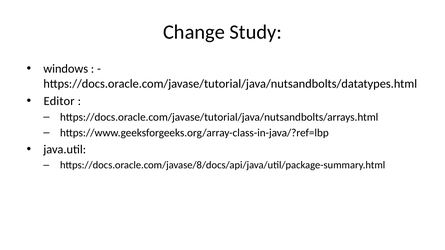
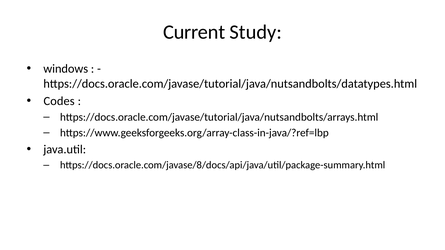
Change: Change -> Current (194, 32)
Editor: Editor -> Codes (59, 101)
